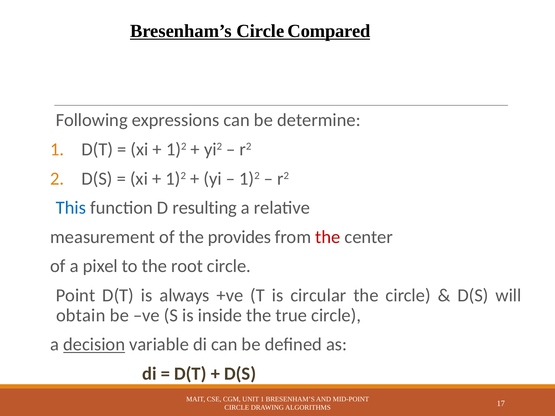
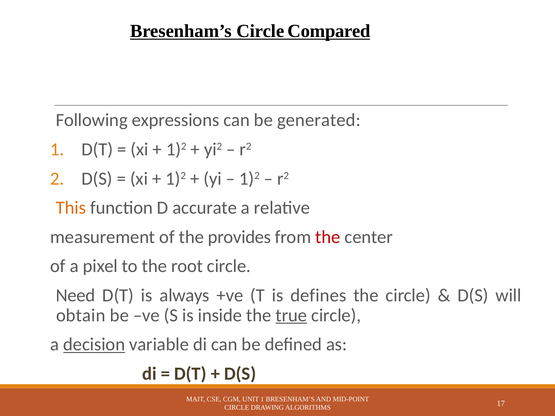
determine: determine -> generated (319, 120)
This colour: blue -> orange (71, 208)
resulting: resulting -> accurate (205, 208)
Point: Point -> Need (76, 296)
circular: circular -> defines (318, 296)
true underline: none -> present (291, 316)
